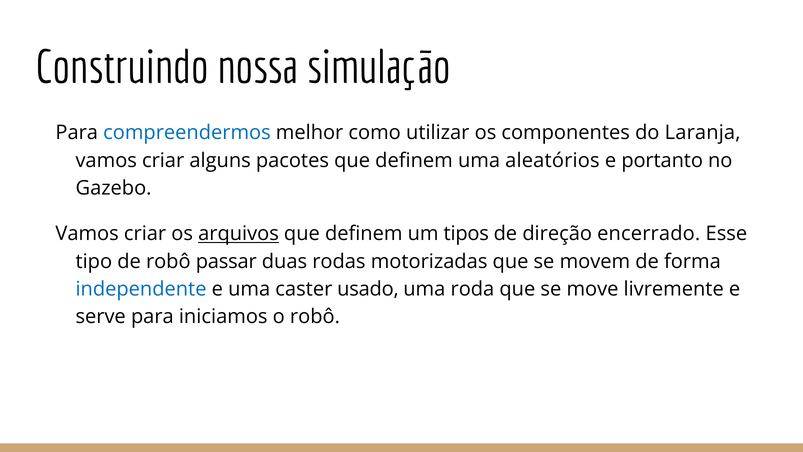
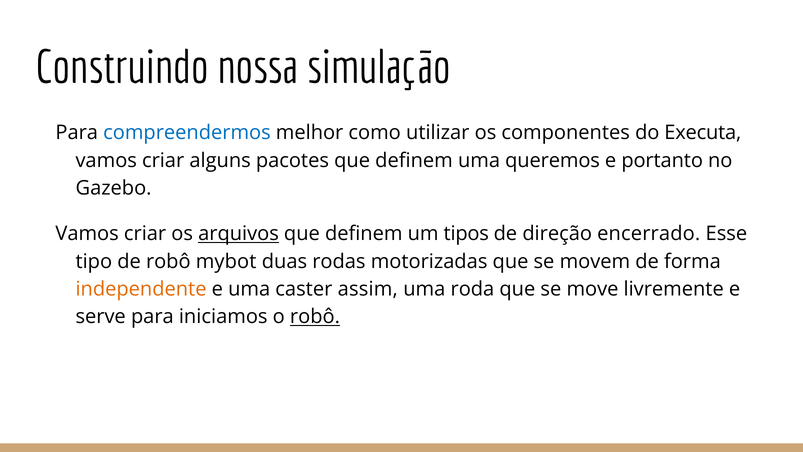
Laranja: Laranja -> Executa (703, 133)
aleatórios: aleatórios -> queremos (553, 160)
passar: passar -> mybot (226, 261)
independente colour: blue -> orange (141, 289)
usado: usado -> assim (368, 289)
robô underline: none -> present (315, 317)
